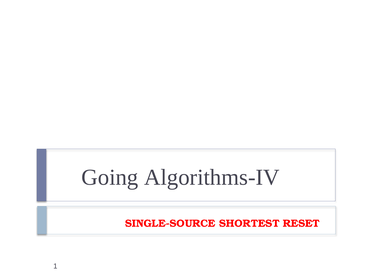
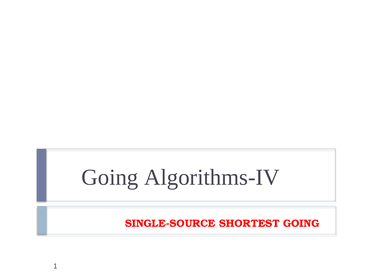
SHORTEST RESET: RESET -> GOING (301, 223)
